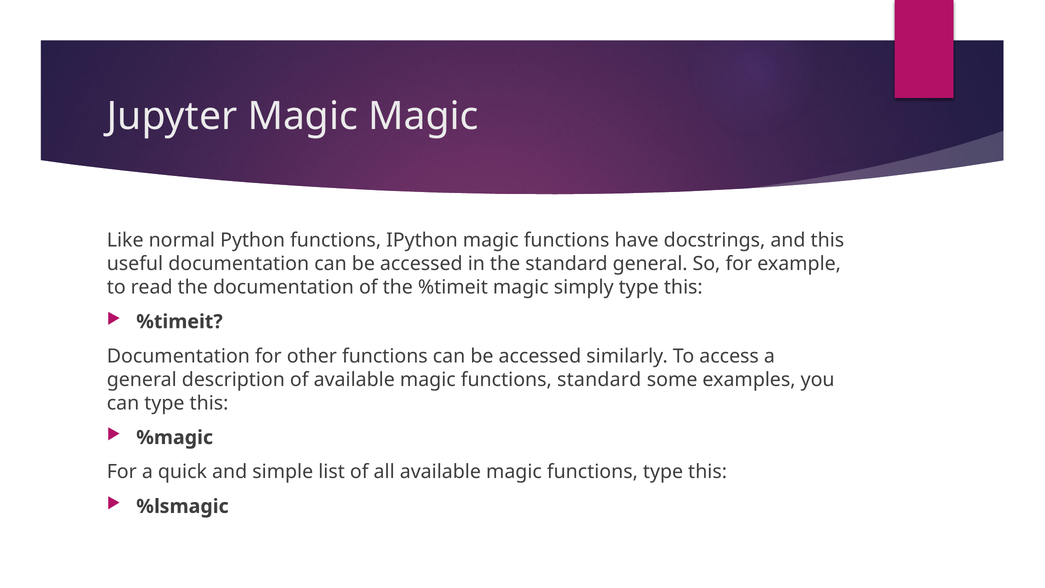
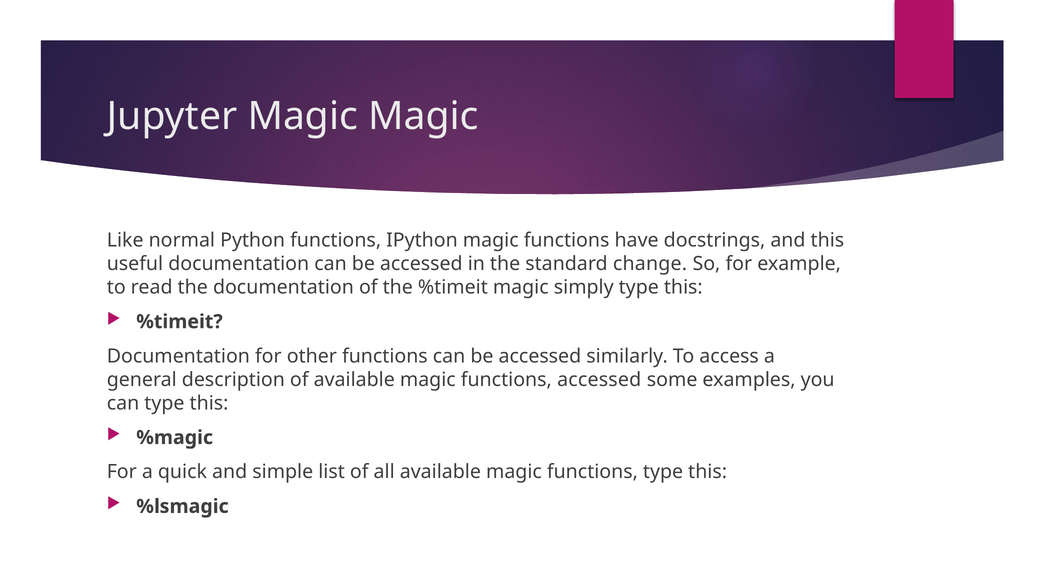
standard general: general -> change (650, 264)
functions standard: standard -> accessed (599, 380)
